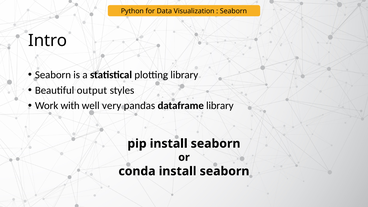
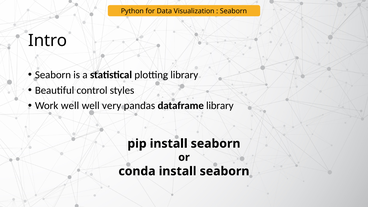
output: output -> control (92, 90)
Work with: with -> well (70, 106)
